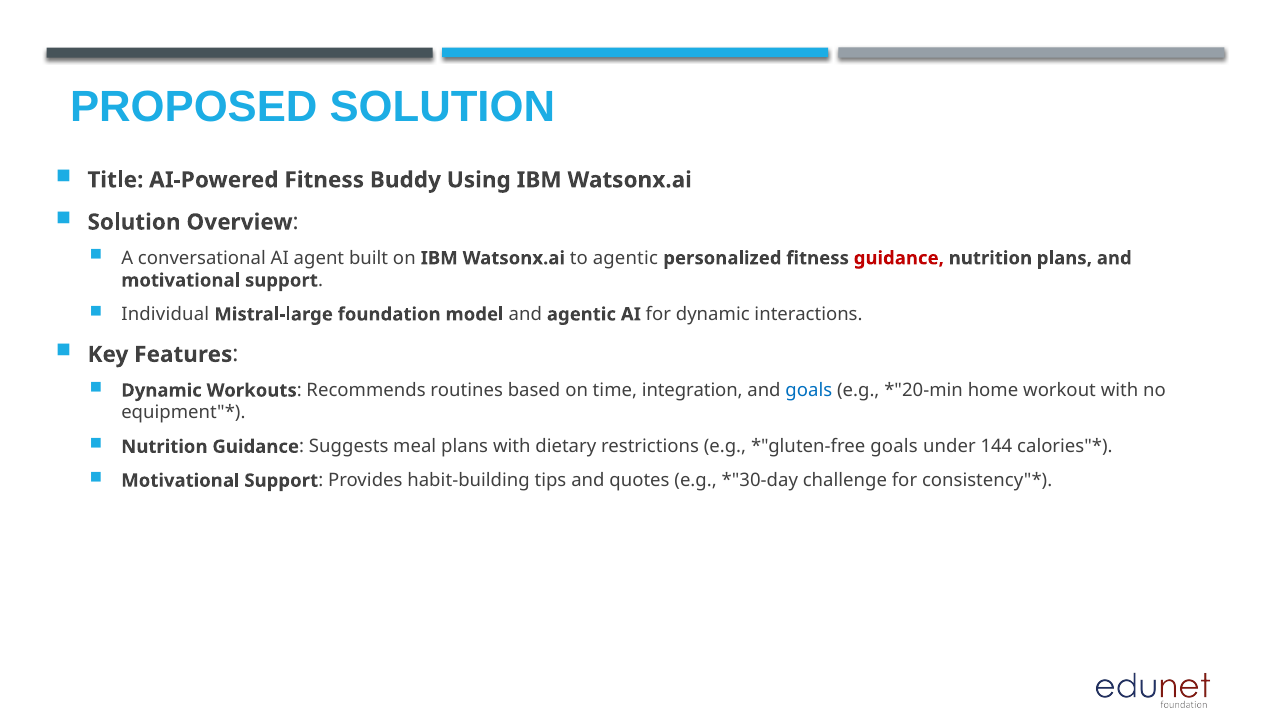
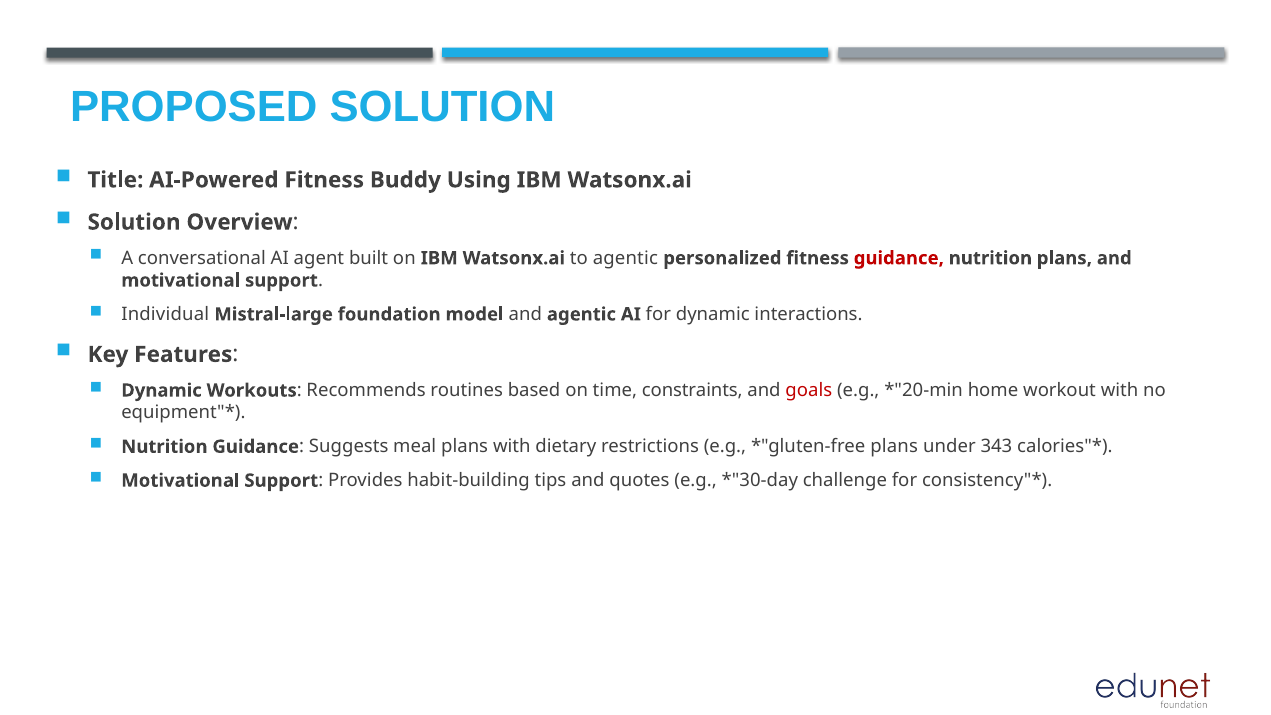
integration: integration -> constraints (692, 390)
goals colour: blue -> red (809, 390)
goals: goals -> plans (894, 447)
144: 144 -> 343 (996, 447)
